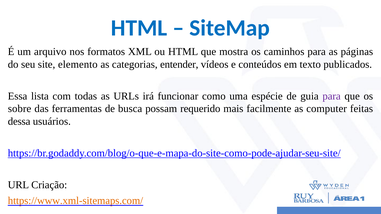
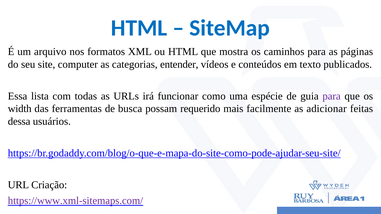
elemento: elemento -> computer (78, 64)
sobre: sobre -> width (20, 109)
computer: computer -> adicionar (327, 109)
https://www.xml-sitemaps.com/ colour: orange -> purple (75, 201)
